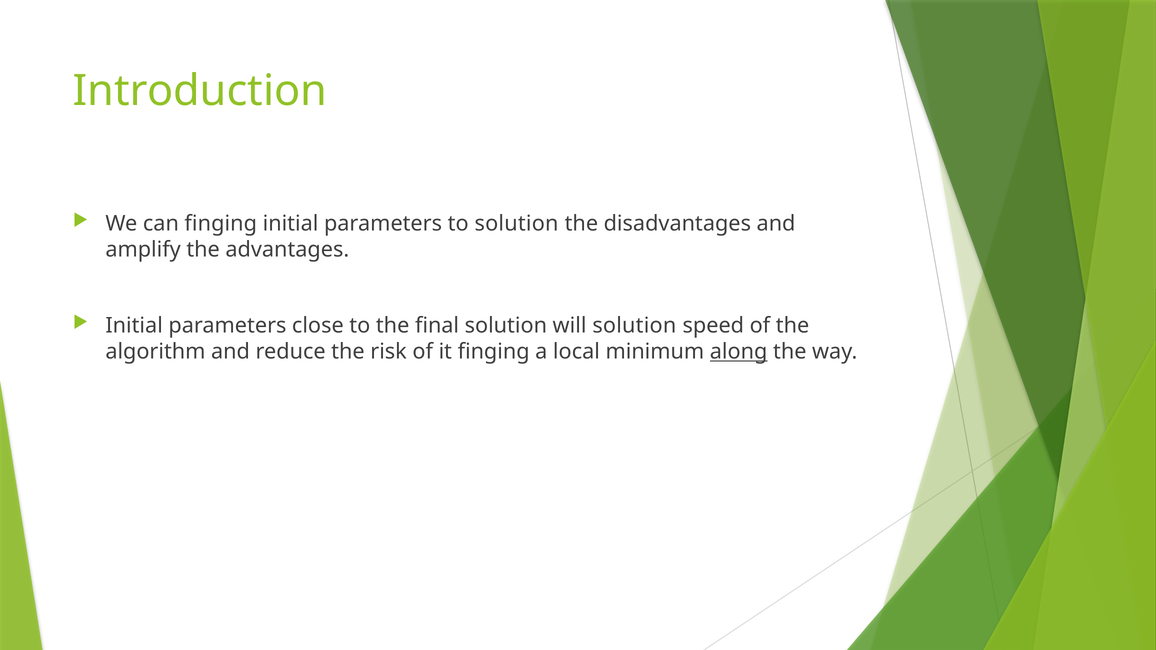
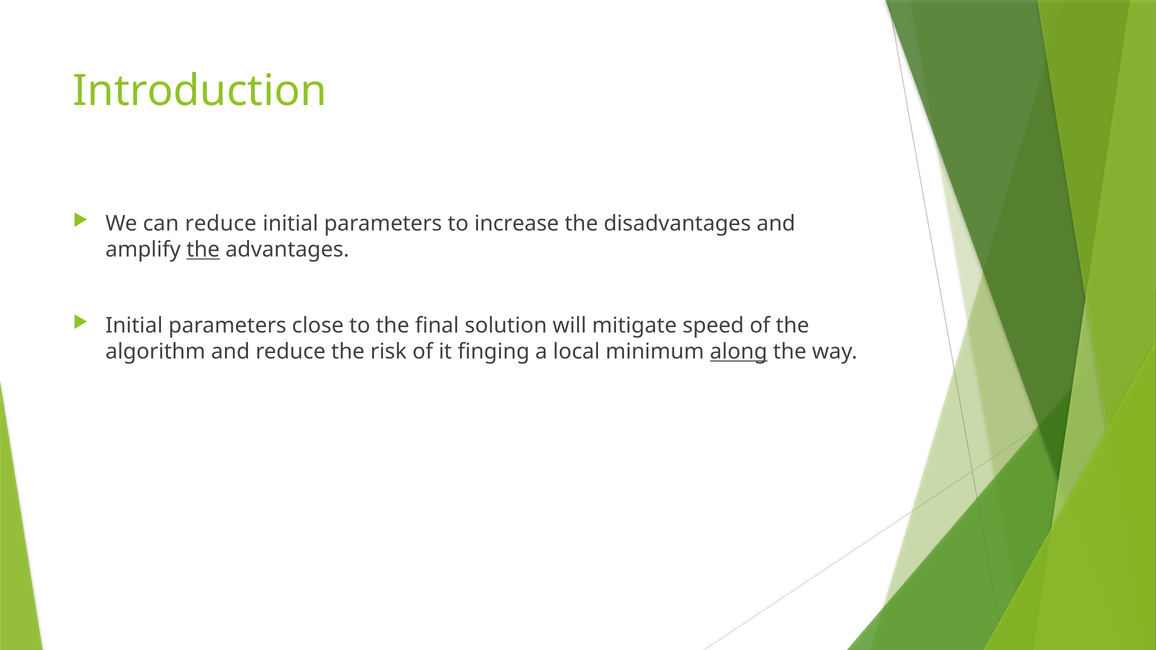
can finging: finging -> reduce (221, 224)
to solution: solution -> increase (517, 224)
the underline: none -> present (203, 250)
will solution: solution -> mitigate (634, 326)
